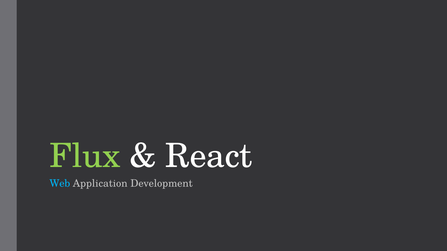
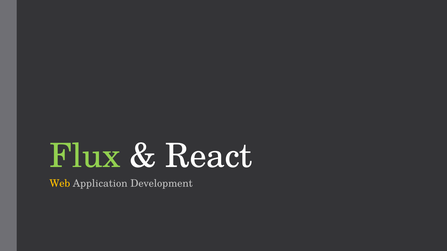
Web colour: light blue -> yellow (60, 184)
